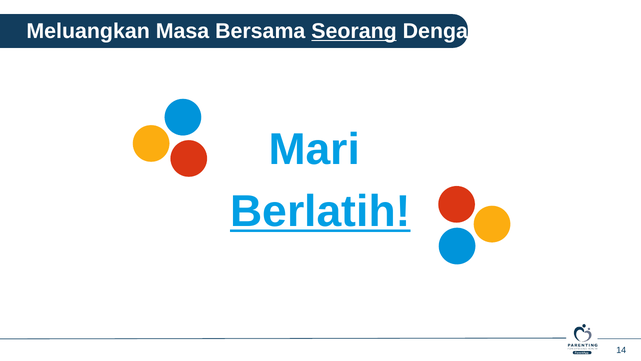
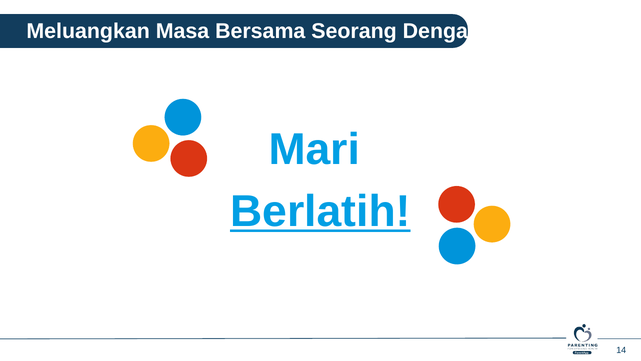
Seorang underline: present -> none (354, 31)
